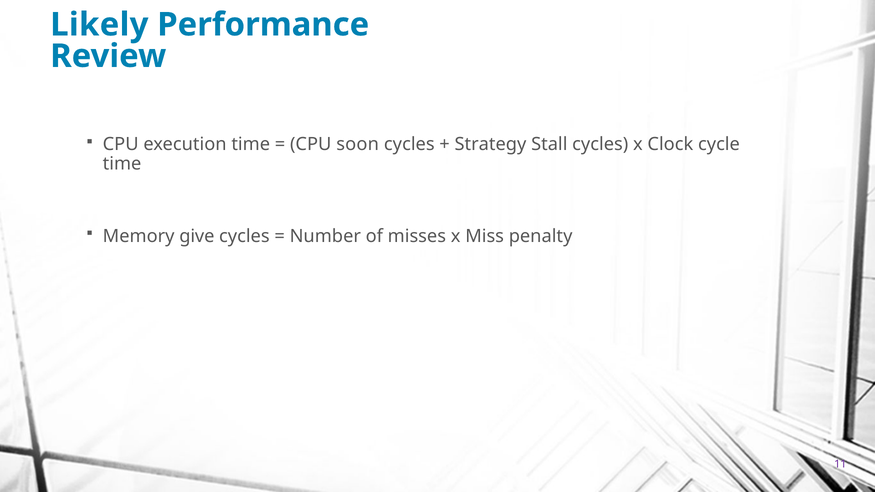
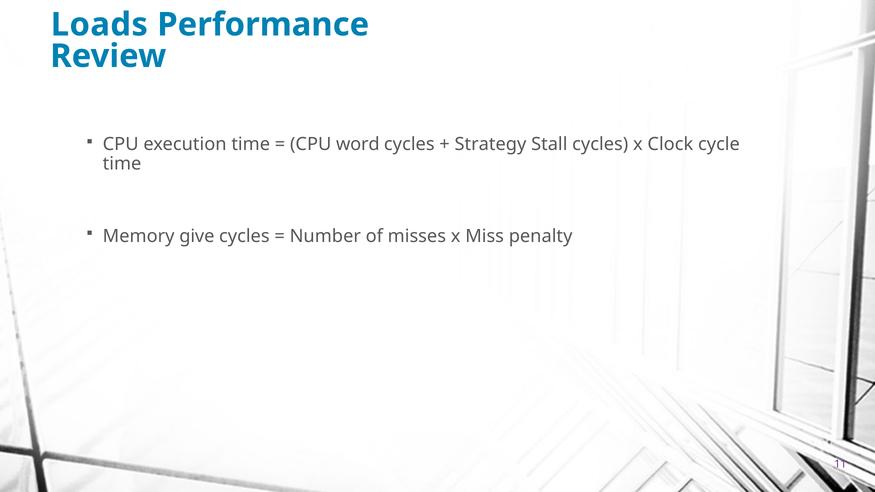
Likely: Likely -> Loads (99, 25)
soon: soon -> word (358, 144)
